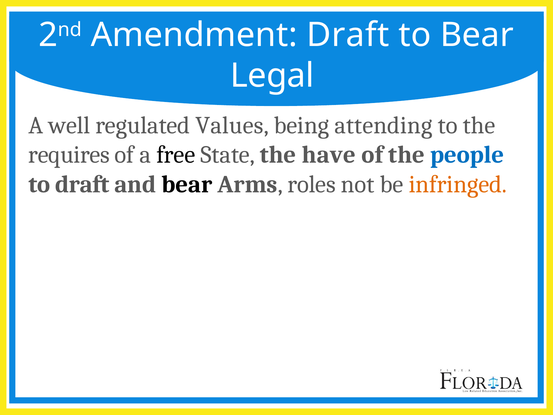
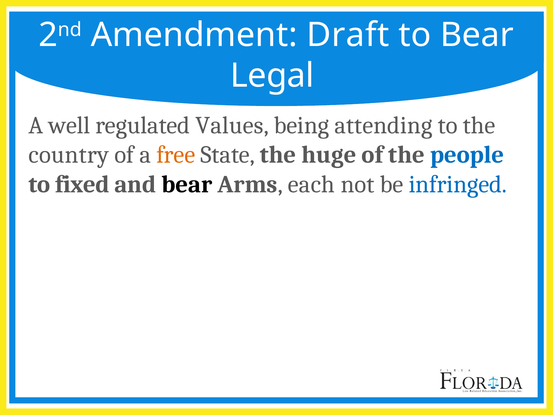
requires: requires -> country (69, 155)
free colour: black -> orange (176, 155)
have: have -> huge (329, 155)
to draft: draft -> fixed (82, 184)
roles: roles -> each (311, 184)
infringed colour: orange -> blue (458, 184)
